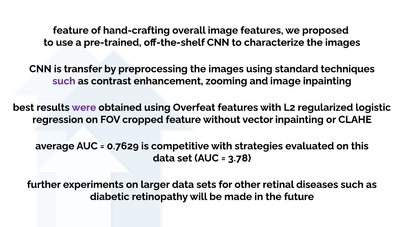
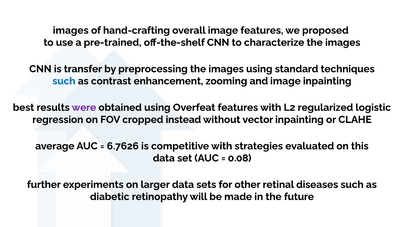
feature: feature -> images (71, 30)
such colour: purple -> blue (64, 81)
cropped feature: feature -> instead (183, 120)
0.7629: 0.7629 -> 6.7626 (123, 146)
3.78: 3.78 -> 0.08 (240, 158)
